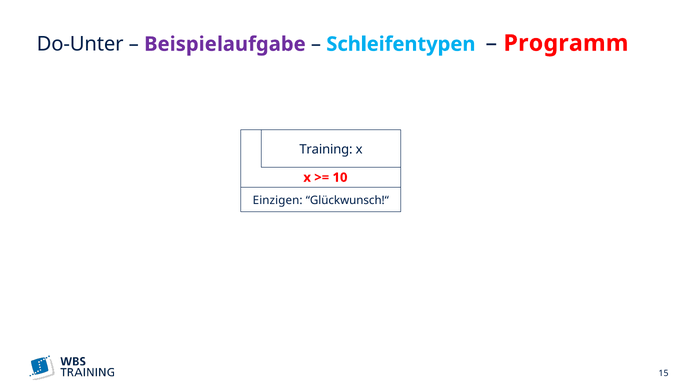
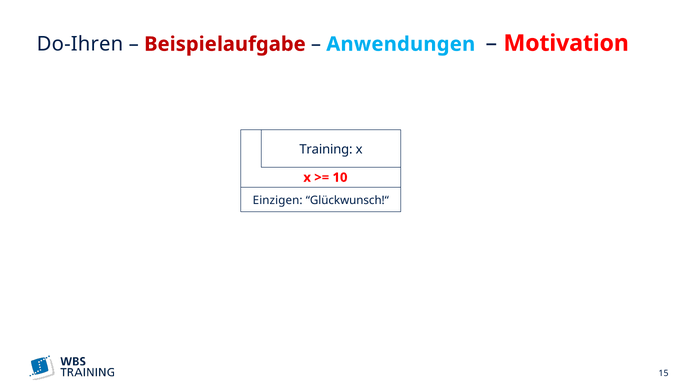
Do-Unter: Do-Unter -> Do-Ihren (80, 44)
Beispielaufgabe colour: purple -> red (225, 44)
Schleifentypen: Schleifentypen -> Anwendungen (401, 44)
Programm: Programm -> Motivation (566, 43)
